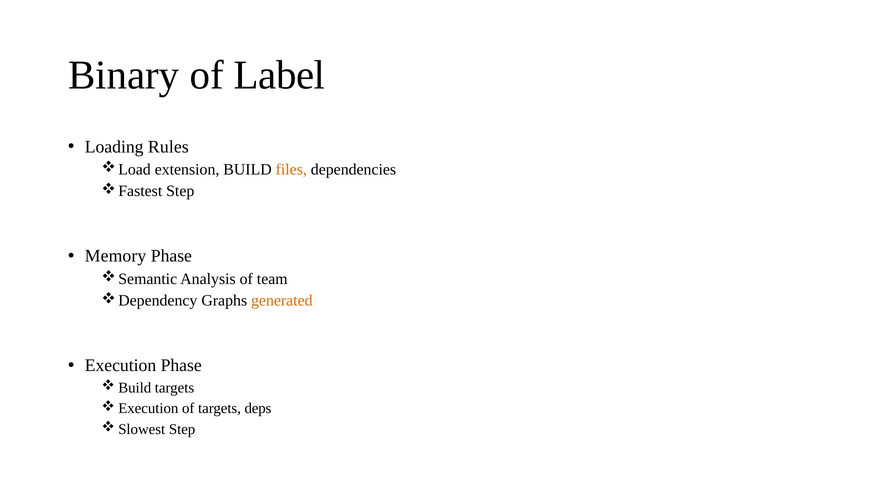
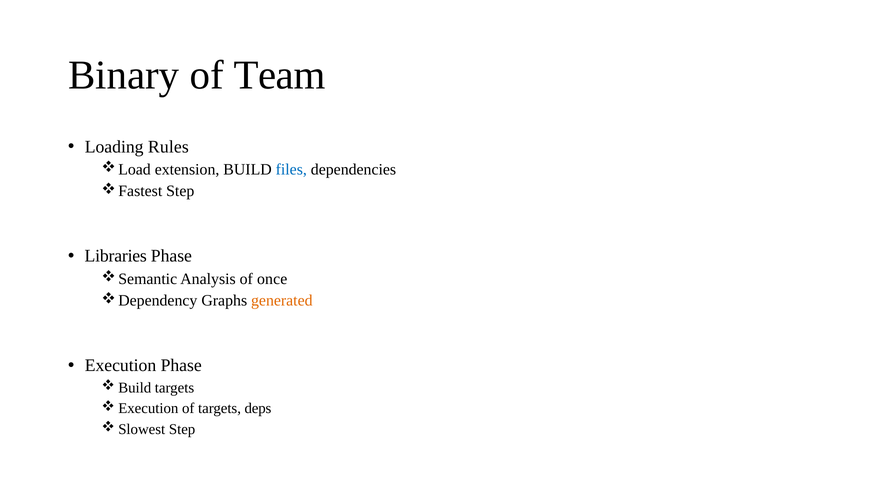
Label: Label -> Team (280, 75)
files colour: orange -> blue (291, 169)
Memory: Memory -> Libraries (116, 256)
team: team -> once (272, 278)
